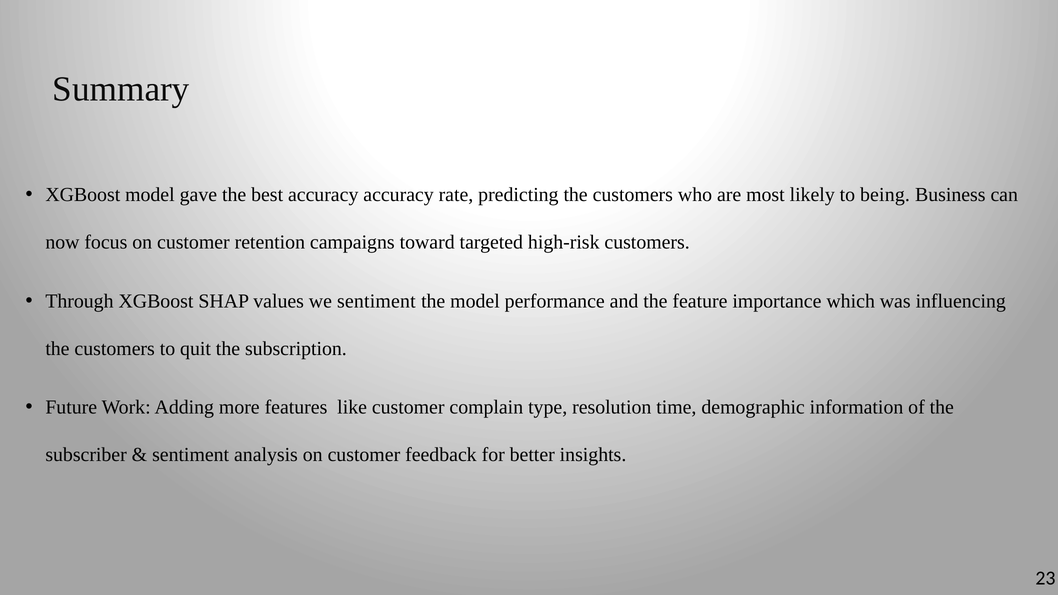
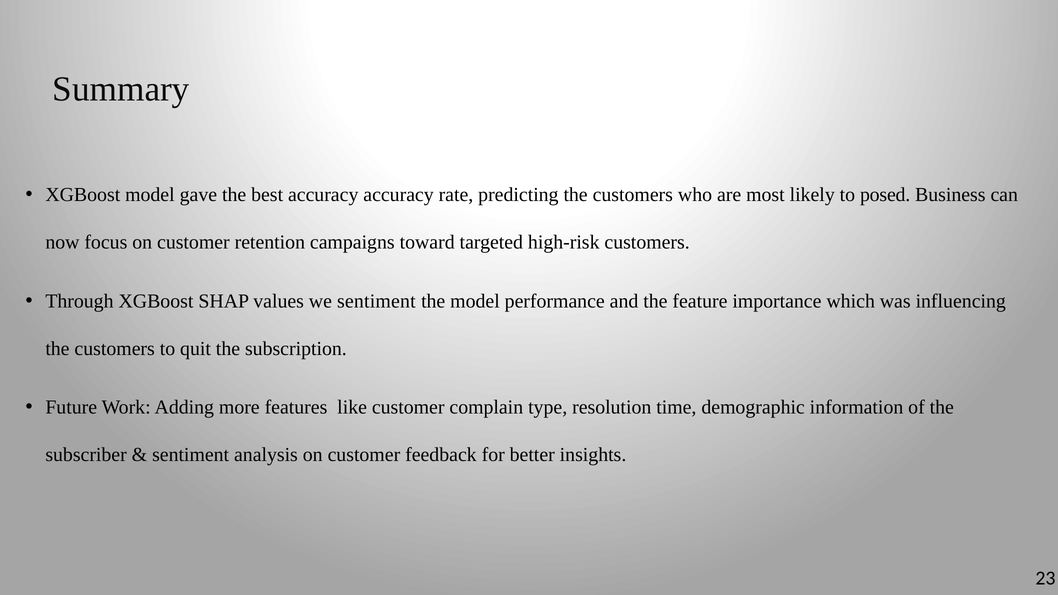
being: being -> posed (885, 195)
